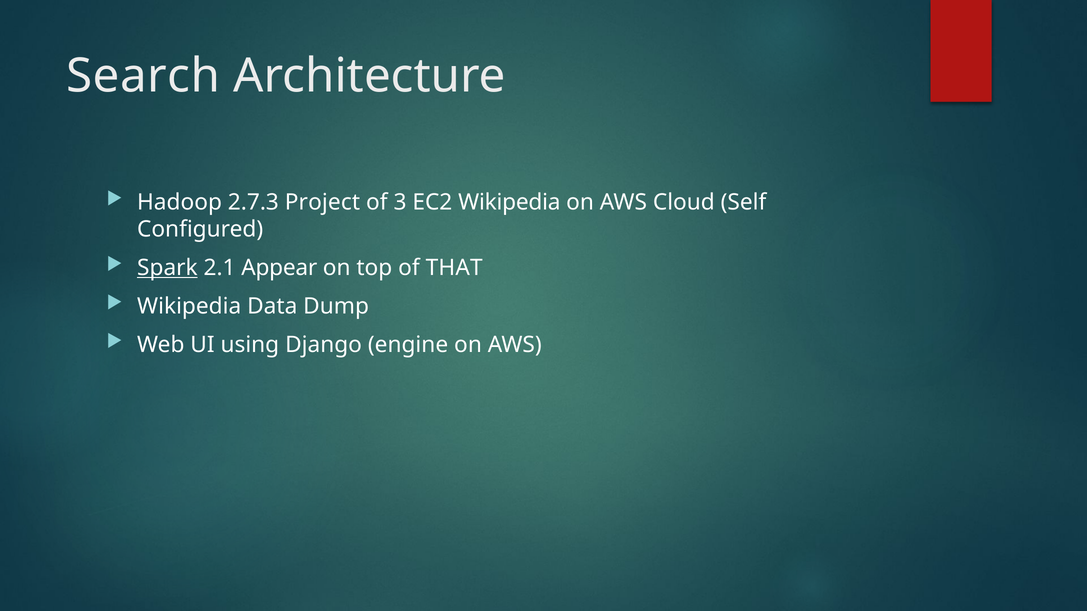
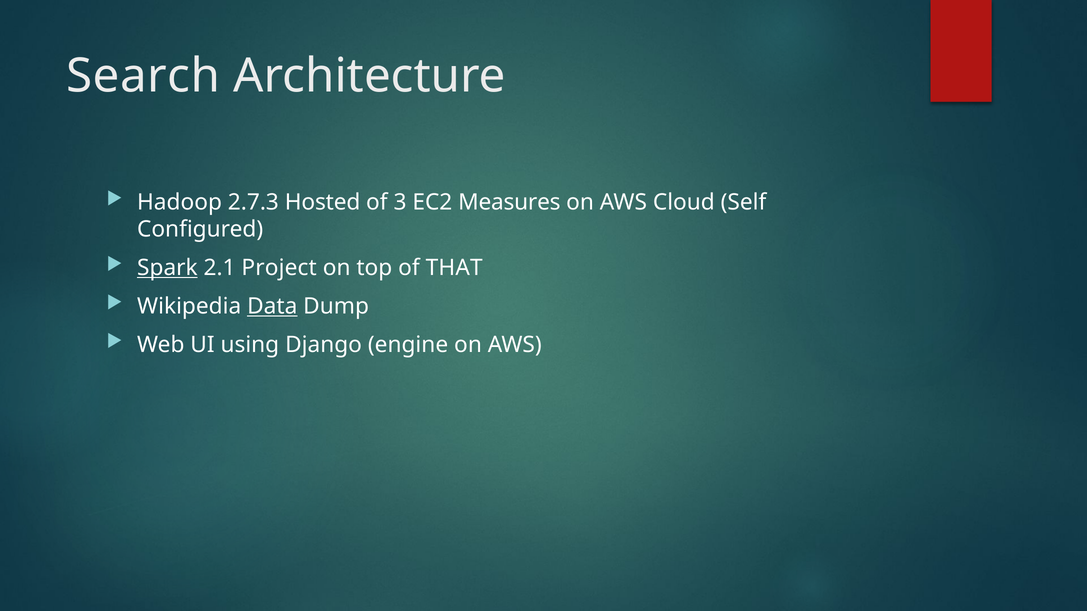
Project: Project -> Hosted (323, 202)
EC2 Wikipedia: Wikipedia -> Measures (509, 202)
Appear: Appear -> Project (279, 268)
Data underline: none -> present (272, 307)
